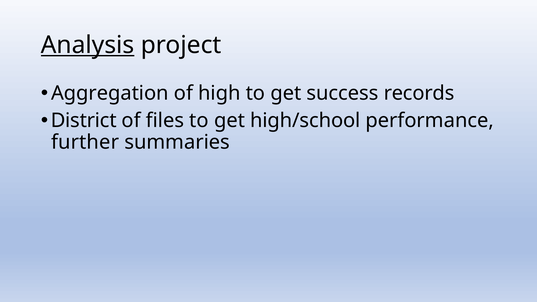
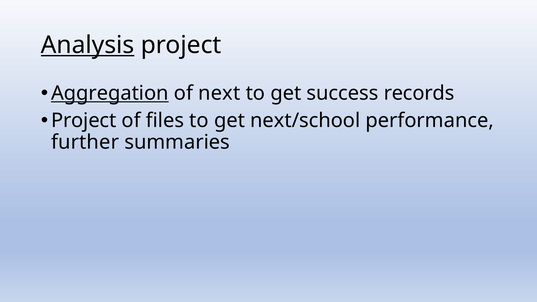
Aggregation underline: none -> present (110, 93)
high: high -> next (219, 93)
District: District -> Project (84, 121)
high/school: high/school -> next/school (305, 121)
